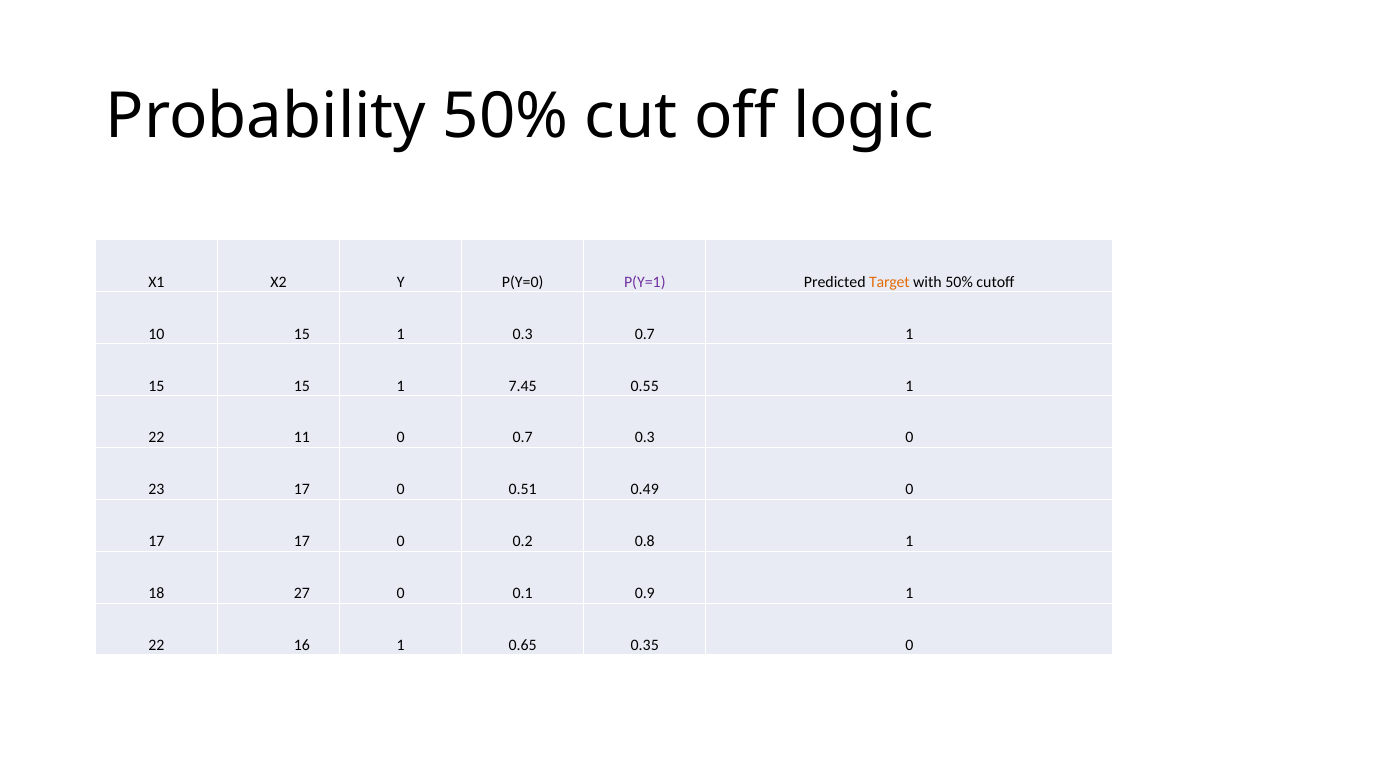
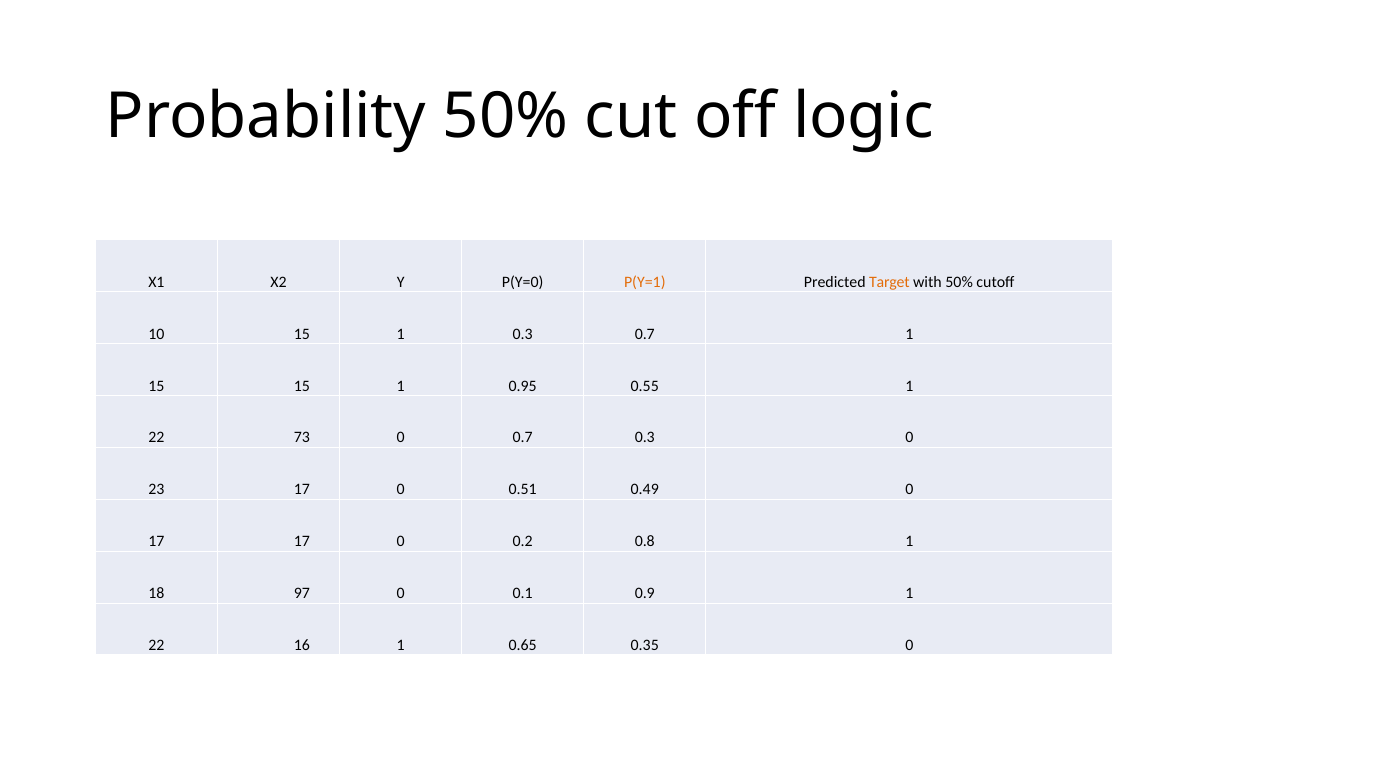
P(Y=1 colour: purple -> orange (645, 282)
7.45: 7.45 -> 0.95 (523, 386)
11: 11 -> 73 (302, 438)
27: 27 -> 97 (302, 593)
